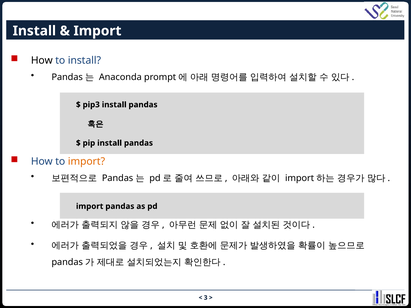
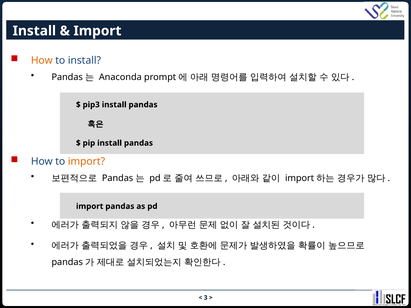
How colour: black -> orange (42, 60)
